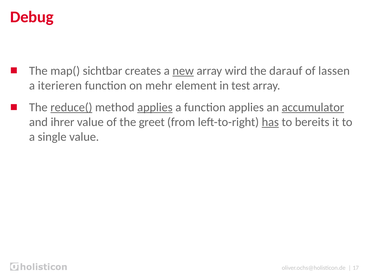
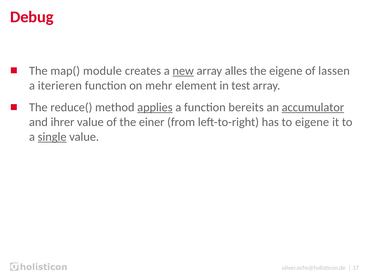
sichtbar: sichtbar -> module (102, 71)
wird: wird -> alles (236, 71)
the darauf: darauf -> eigene (286, 71)
reduce( underline: present -> none (71, 108)
function applies: applies -> bereits (246, 108)
greet: greet -> einer (152, 122)
has underline: present -> none (270, 122)
to bereits: bereits -> eigene (312, 122)
single underline: none -> present (52, 137)
